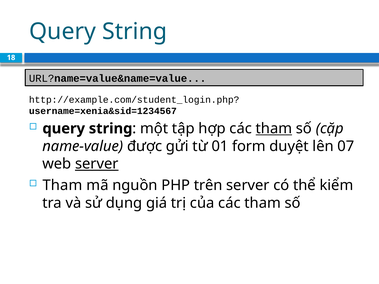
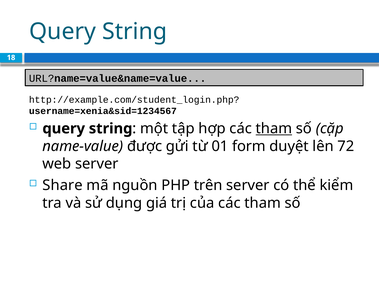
07: 07 -> 72 (346, 146)
server underline: present -> none (97, 164)
Tham: Tham -> Share (63, 185)
